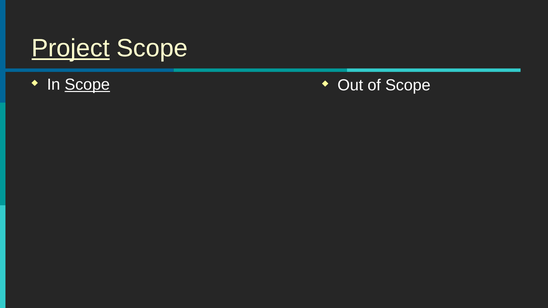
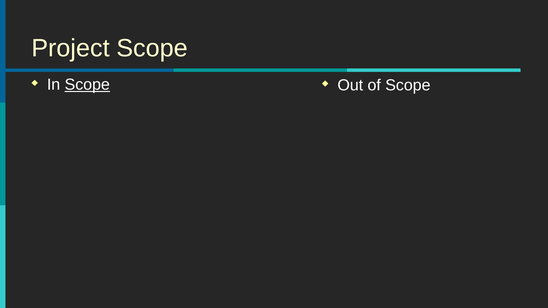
Project underline: present -> none (71, 48)
